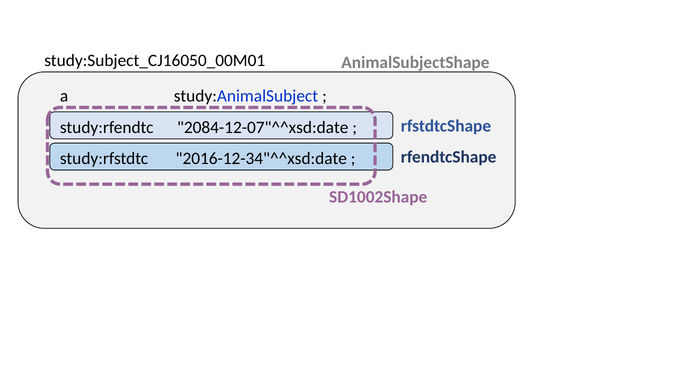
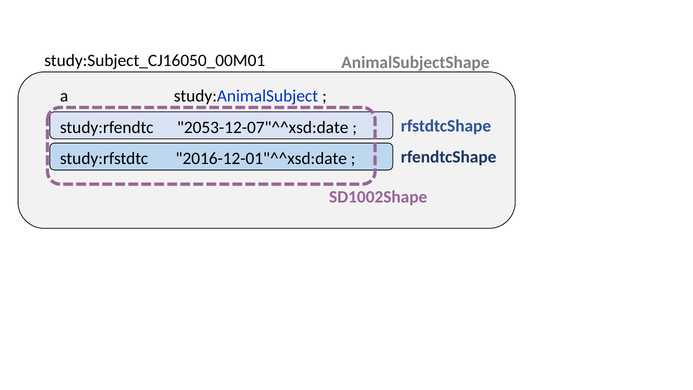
2084-12-07"^^xsd:date: 2084-12-07"^^xsd:date -> 2053-12-07"^^xsd:date (263, 127)
2016-12-34"^^xsd:date: 2016-12-34"^^xsd:date -> 2016-12-01"^^xsd:date (261, 159)
